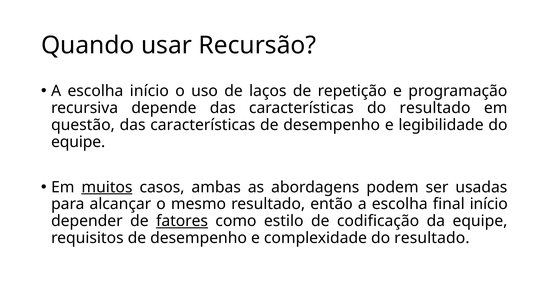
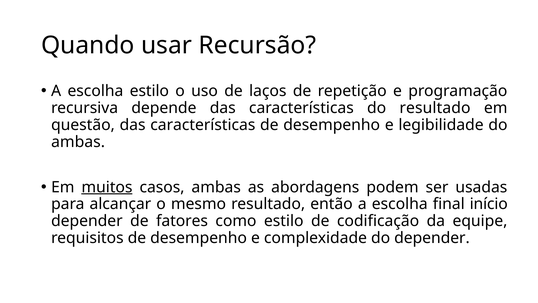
escolha início: início -> estilo (149, 91)
equipe: equipe -> ambas (78, 142)
fatores underline: present -> none (182, 221)
complexidade do resultado: resultado -> depender (432, 238)
